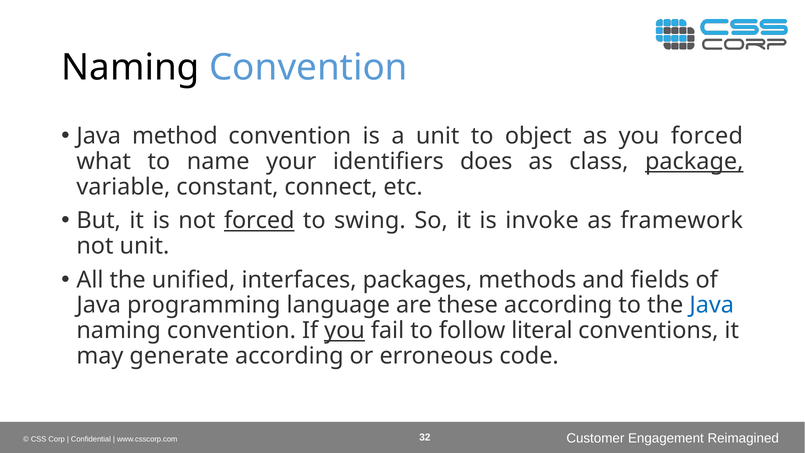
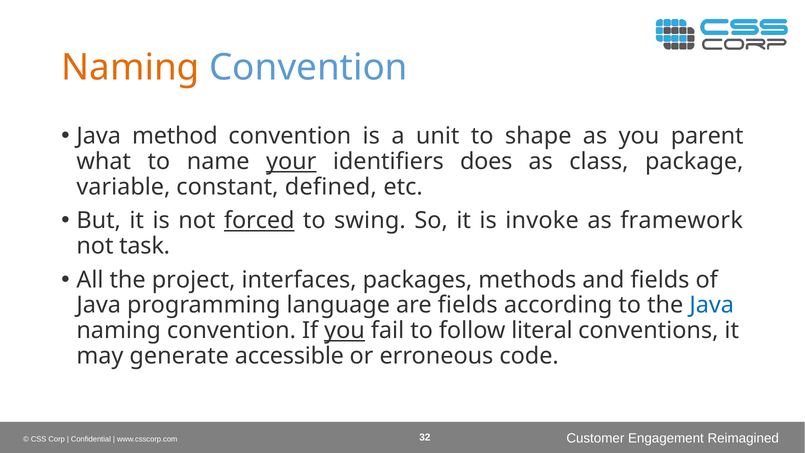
Naming colour: black -> orange (130, 68)
object: object -> shape (538, 136)
you forced: forced -> parent (707, 136)
your underline: none -> present (291, 161)
package underline: present -> none (694, 161)
connect: connect -> defined (331, 187)
not unit: unit -> task (145, 246)
unified: unified -> project (194, 280)
are these: these -> fields (468, 305)
generate according: according -> accessible (289, 356)
